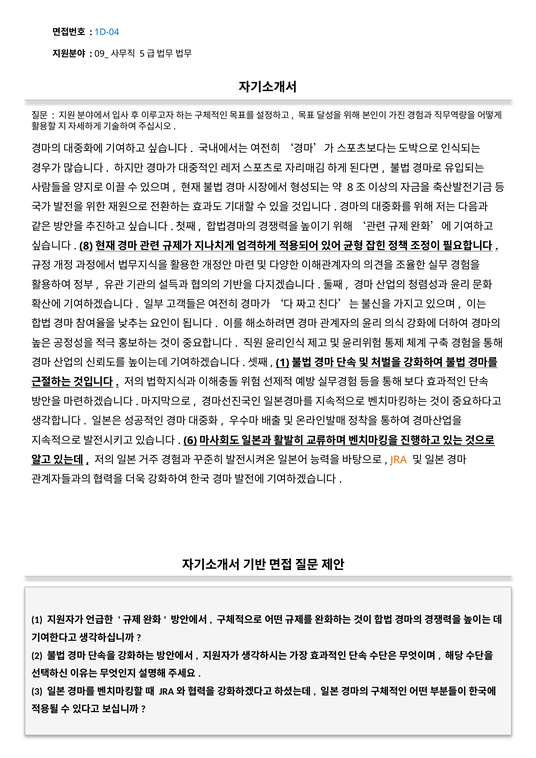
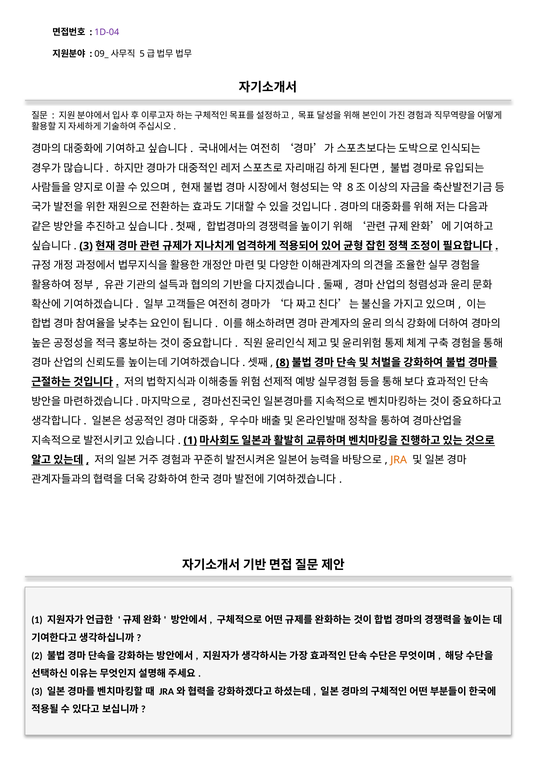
1D-04 colour: blue -> purple (107, 32)
8: 8 -> 3 (86, 246)
1: 1 -> 8 (283, 363)
6: 6 -> 1 (190, 440)
